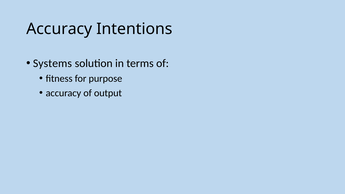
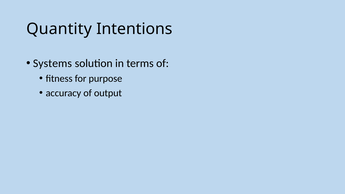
Accuracy: Accuracy -> Quantity (59, 29)
